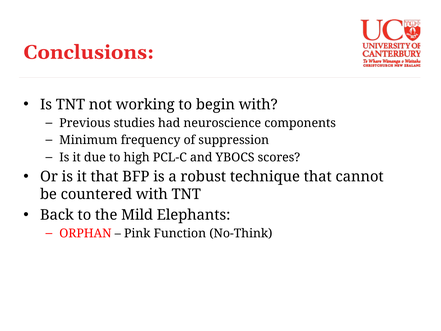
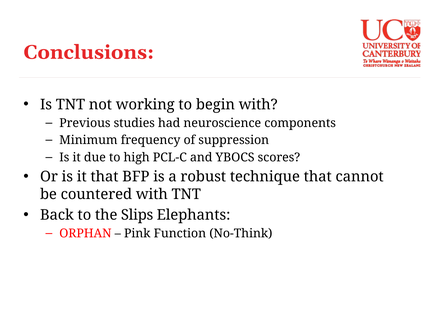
Mild: Mild -> Slips (137, 215)
